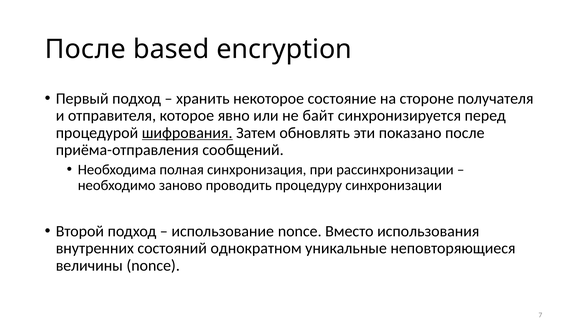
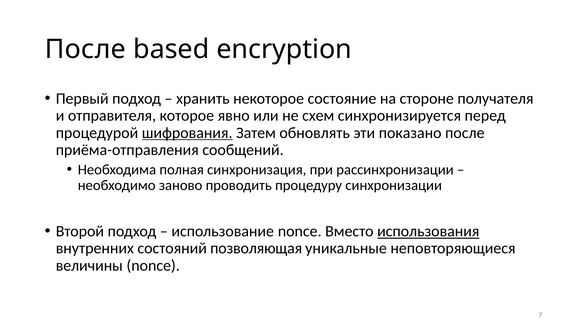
байт: байт -> схем (318, 116)
использования underline: none -> present (428, 231)
однократном: однократном -> позволяющая (256, 249)
